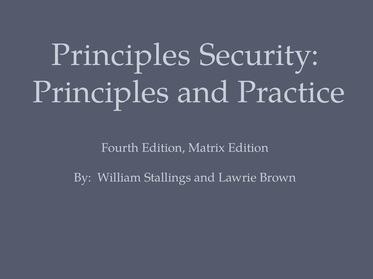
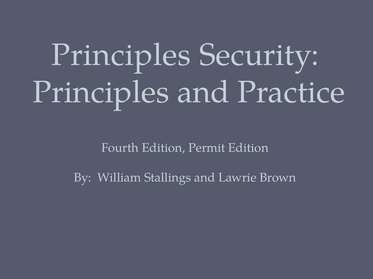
Matrix: Matrix -> Permit (207, 148)
